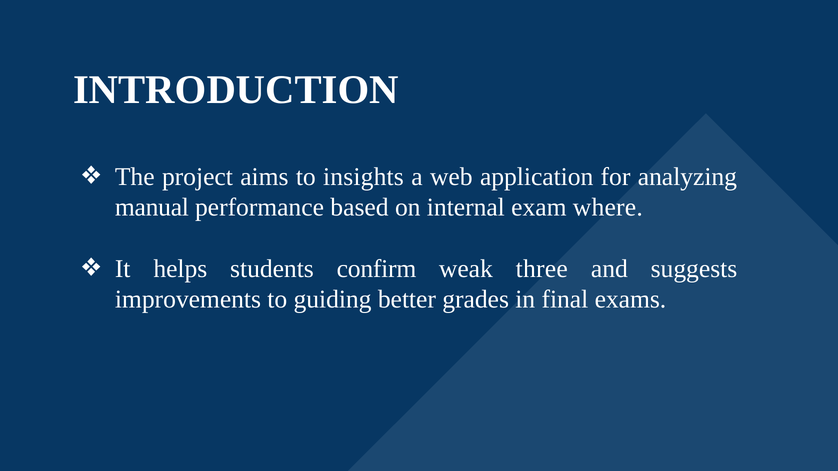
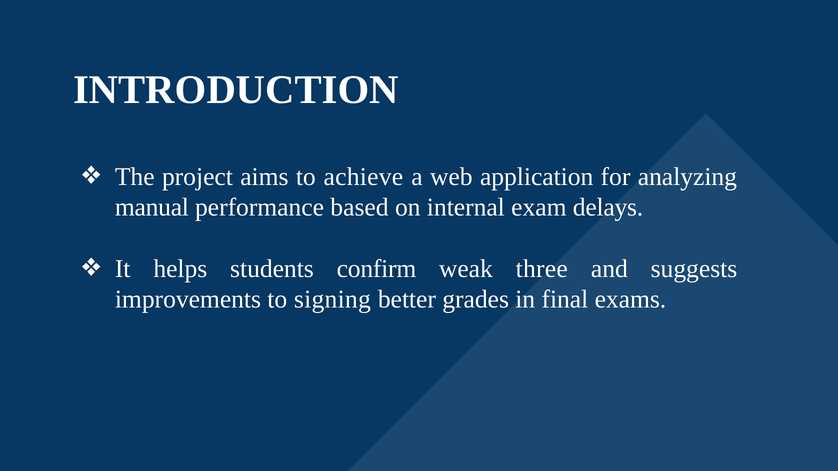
insights: insights -> achieve (363, 177)
where: where -> delays (608, 208)
guiding: guiding -> signing (332, 300)
